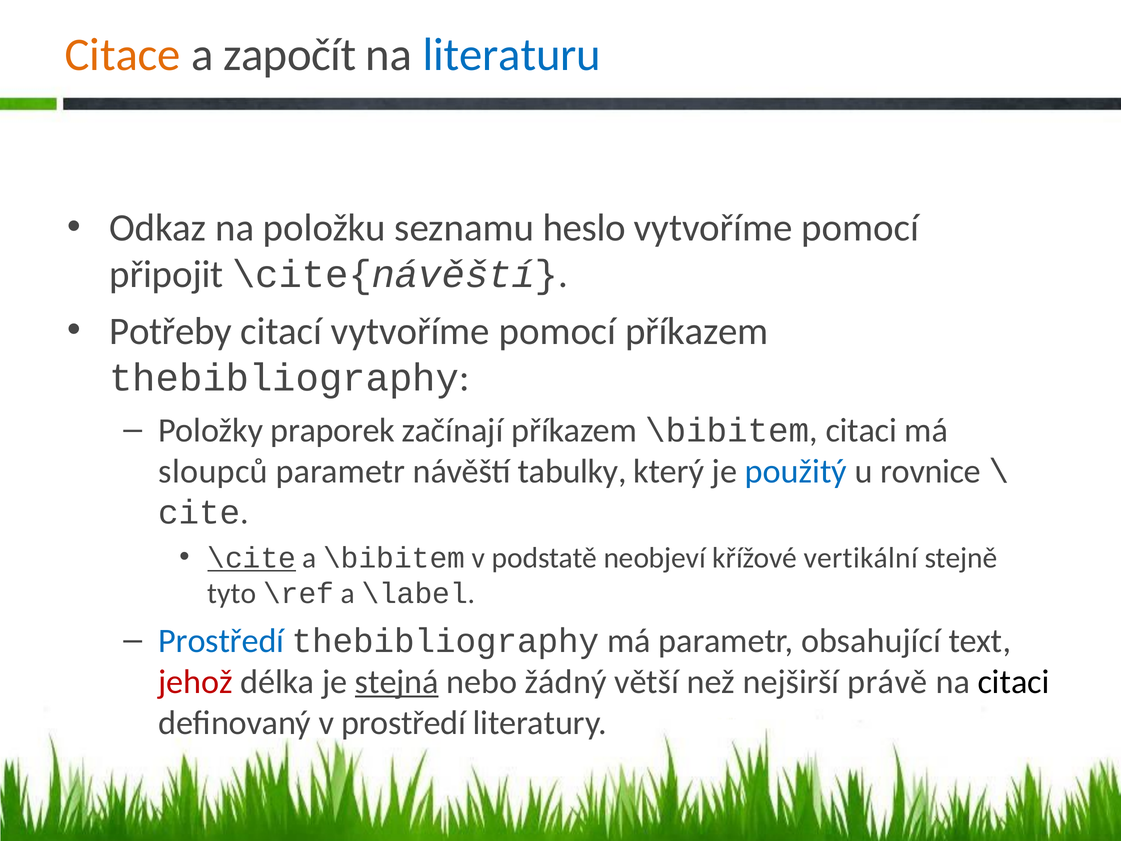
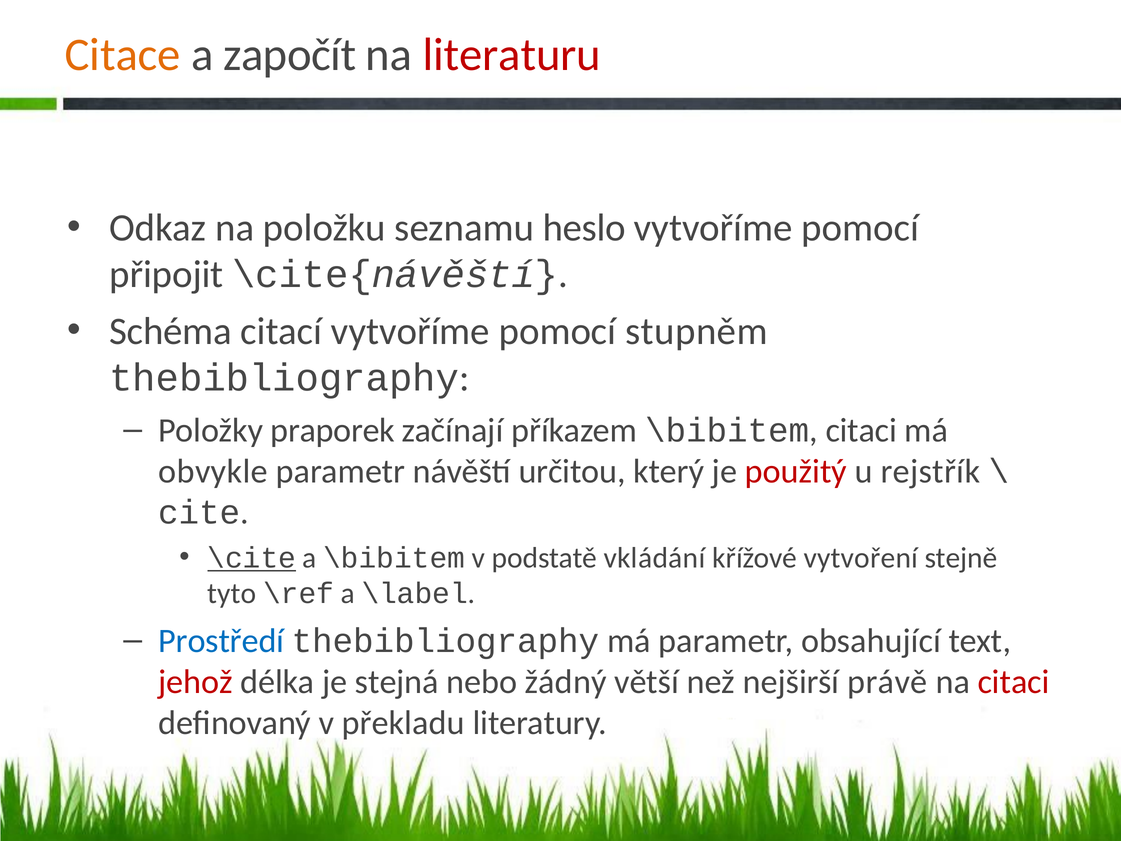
literaturu colour: blue -> red (512, 55)
Potřeby: Potřeby -> Schéma (171, 331)
pomocí příkazem: příkazem -> stupněm (697, 331)
sloupců: sloupců -> obvykle (213, 471)
tabulky: tabulky -> určitou (572, 471)
použitý colour: blue -> red (796, 471)
rovnice: rovnice -> rejstřík (930, 471)
neobjeví: neobjeví -> vkládání (655, 558)
vertikální: vertikální -> vytvoření (861, 558)
stejná underline: present -> none (397, 682)
citaci colour: black -> red (1014, 682)
v prostředí: prostředí -> překladu (403, 723)
